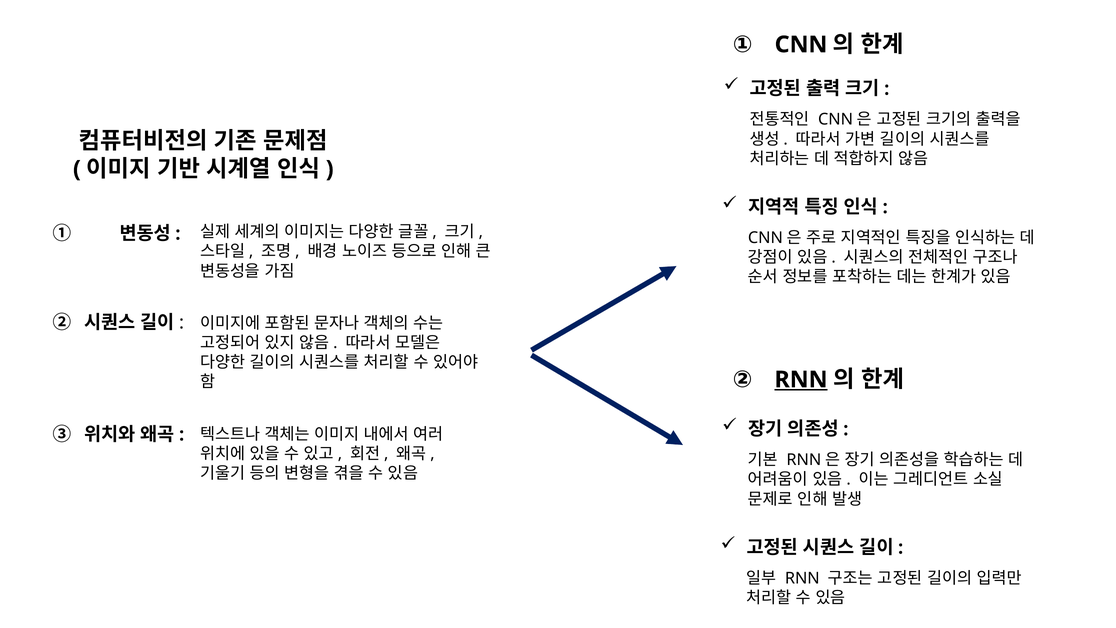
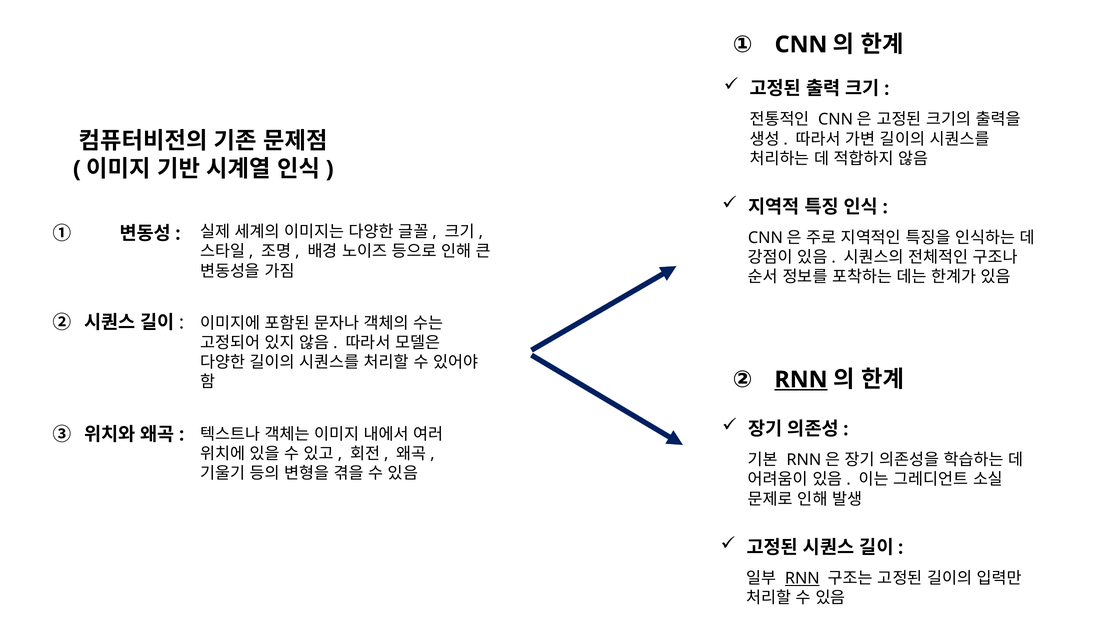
RNN underline: none -> present (802, 578)
